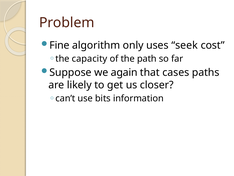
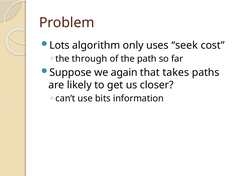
Fine: Fine -> Lots (59, 45)
capacity: capacity -> through (90, 59)
cases: cases -> takes (176, 72)
